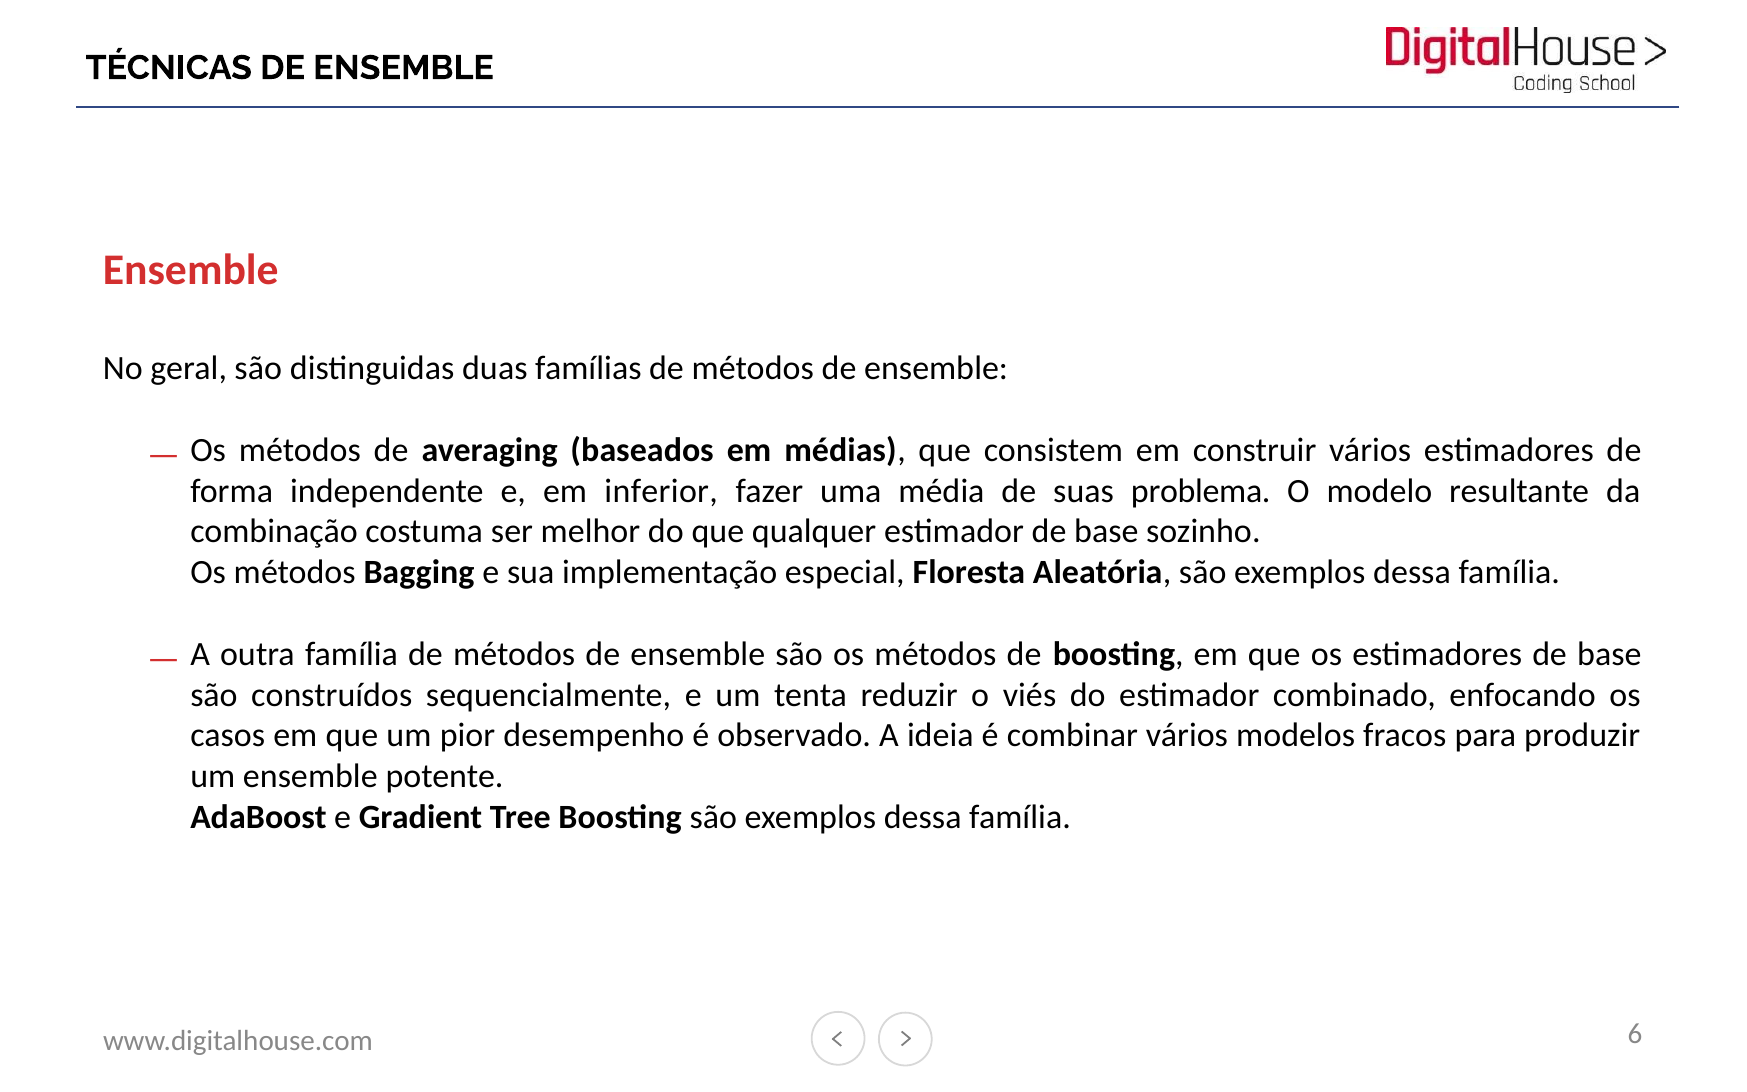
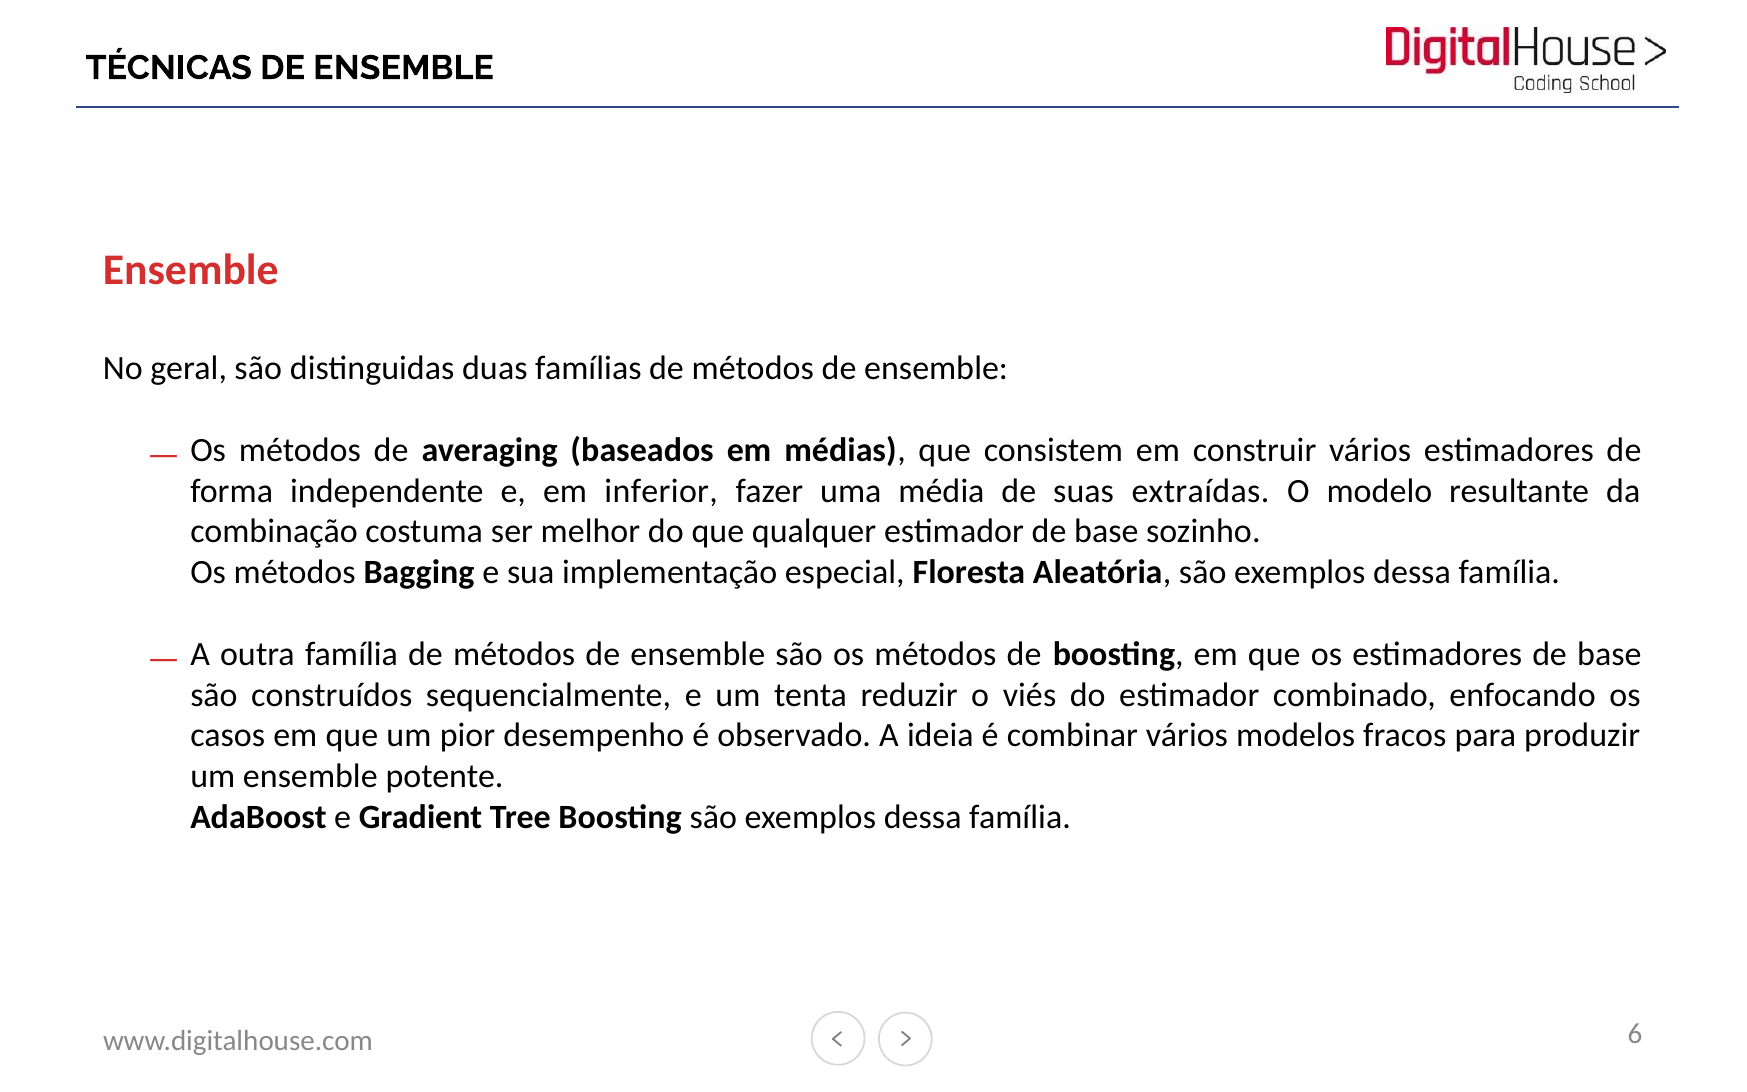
problema: problema -> extraídas (1200, 491)
